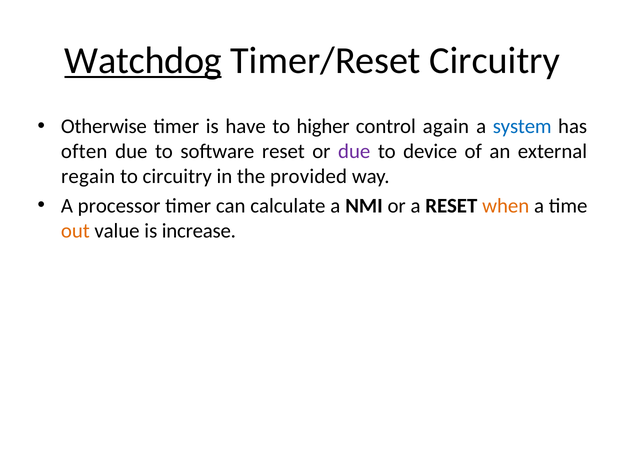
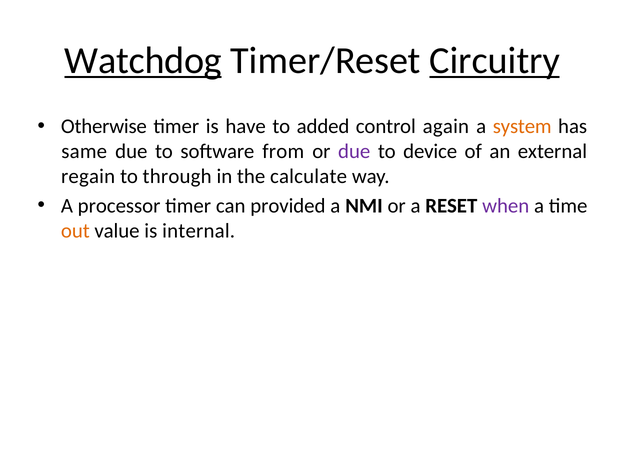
Circuitry underline: none -> present (495, 61)
higher: higher -> added (323, 126)
system colour: blue -> orange (522, 126)
often: often -> same (84, 151)
software reset: reset -> from (283, 151)
to circuitry: circuitry -> through (177, 176)
provided: provided -> calculate (309, 176)
calculate: calculate -> provided (288, 206)
when colour: orange -> purple (506, 206)
increase: increase -> internal (199, 231)
